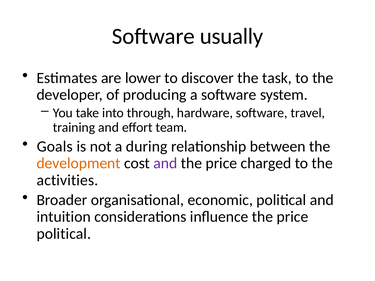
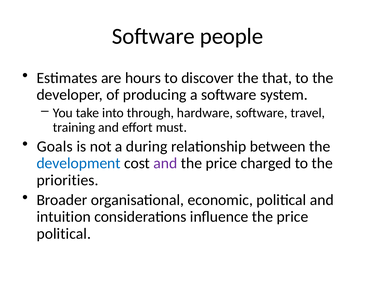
usually: usually -> people (232, 36)
lower: lower -> hours (143, 78)
task: task -> that (277, 78)
team: team -> must (171, 128)
development colour: orange -> blue (79, 163)
activities: activities -> priorities (68, 180)
